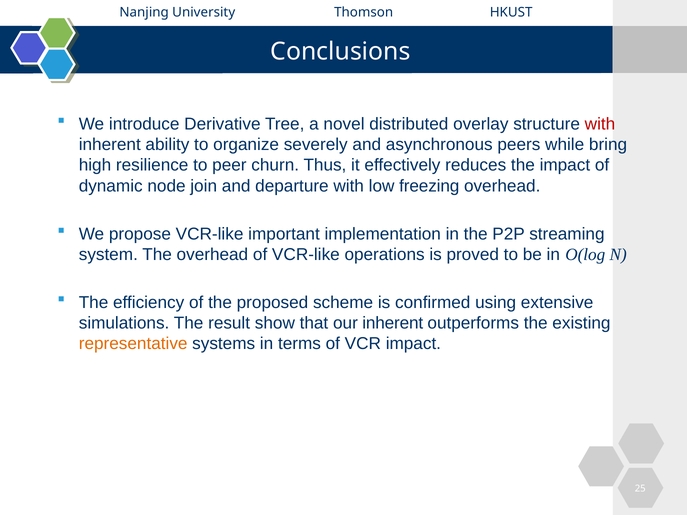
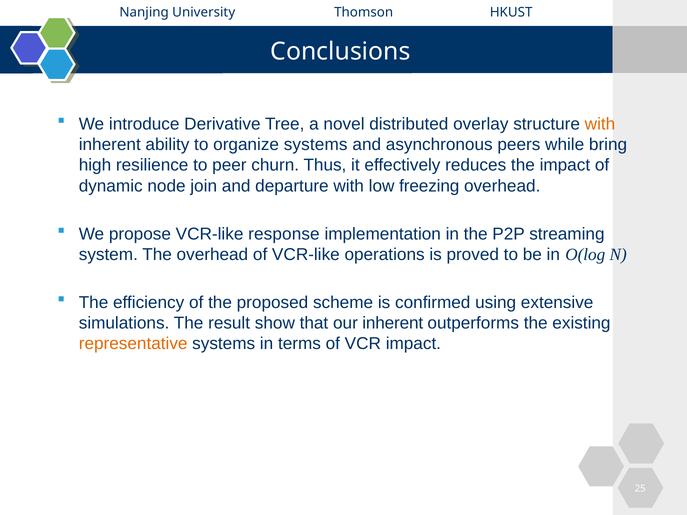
with colour: red -> orange (600, 124)
organize severely: severely -> systems (316, 145)
important: important -> response (284, 234)
